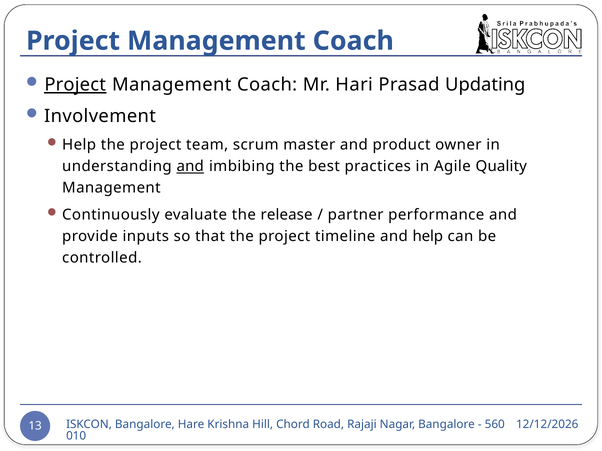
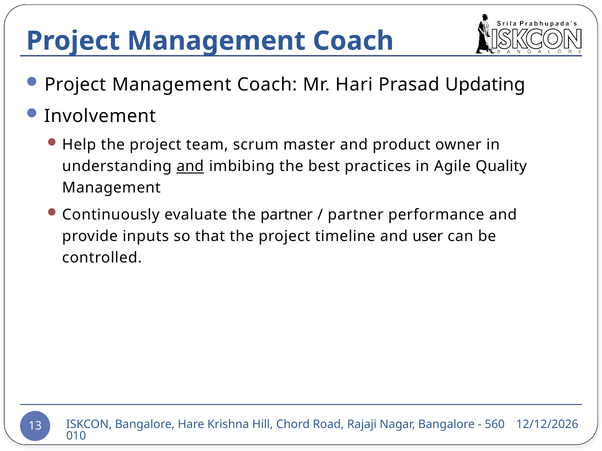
Project underline: present -> none (75, 85)
the release: release -> partner (287, 215)
and help: help -> user (428, 237)
